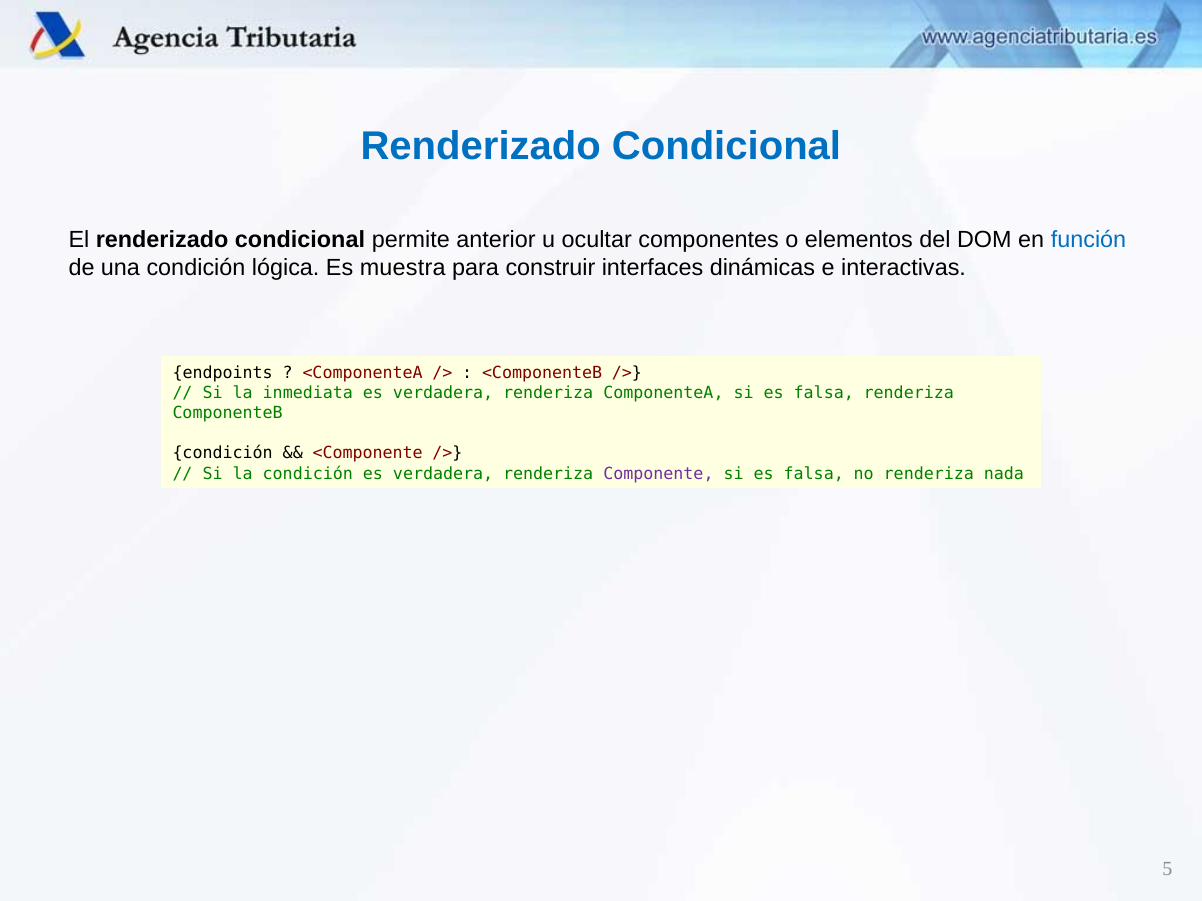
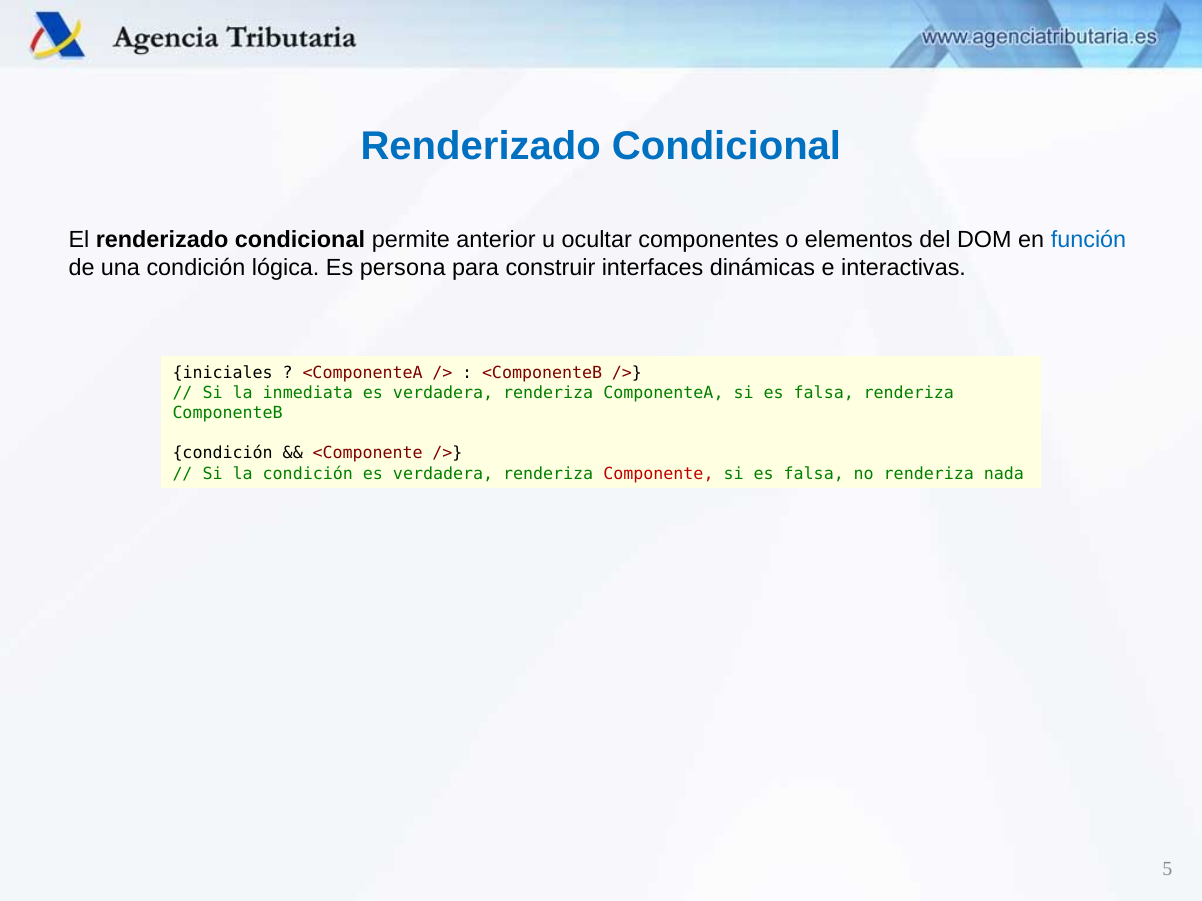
muestra: muestra -> persona (403, 268)
endpoints: endpoints -> iniciales (223, 373)
Componente colour: purple -> red (658, 474)
